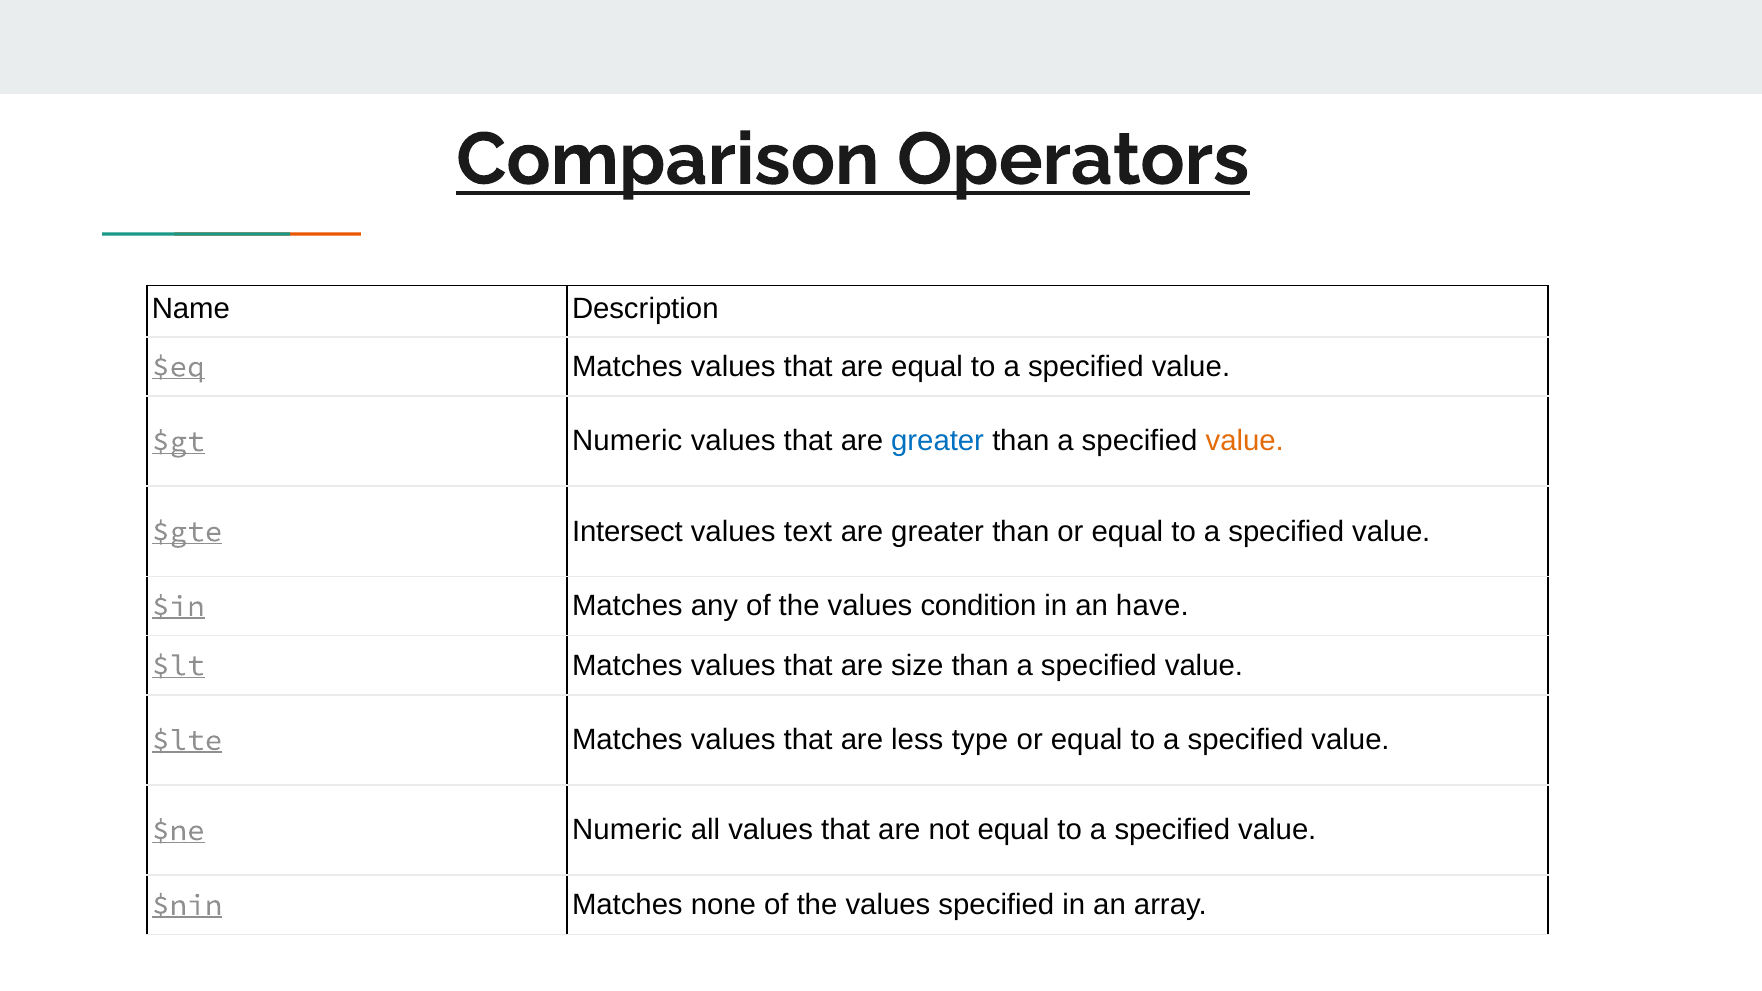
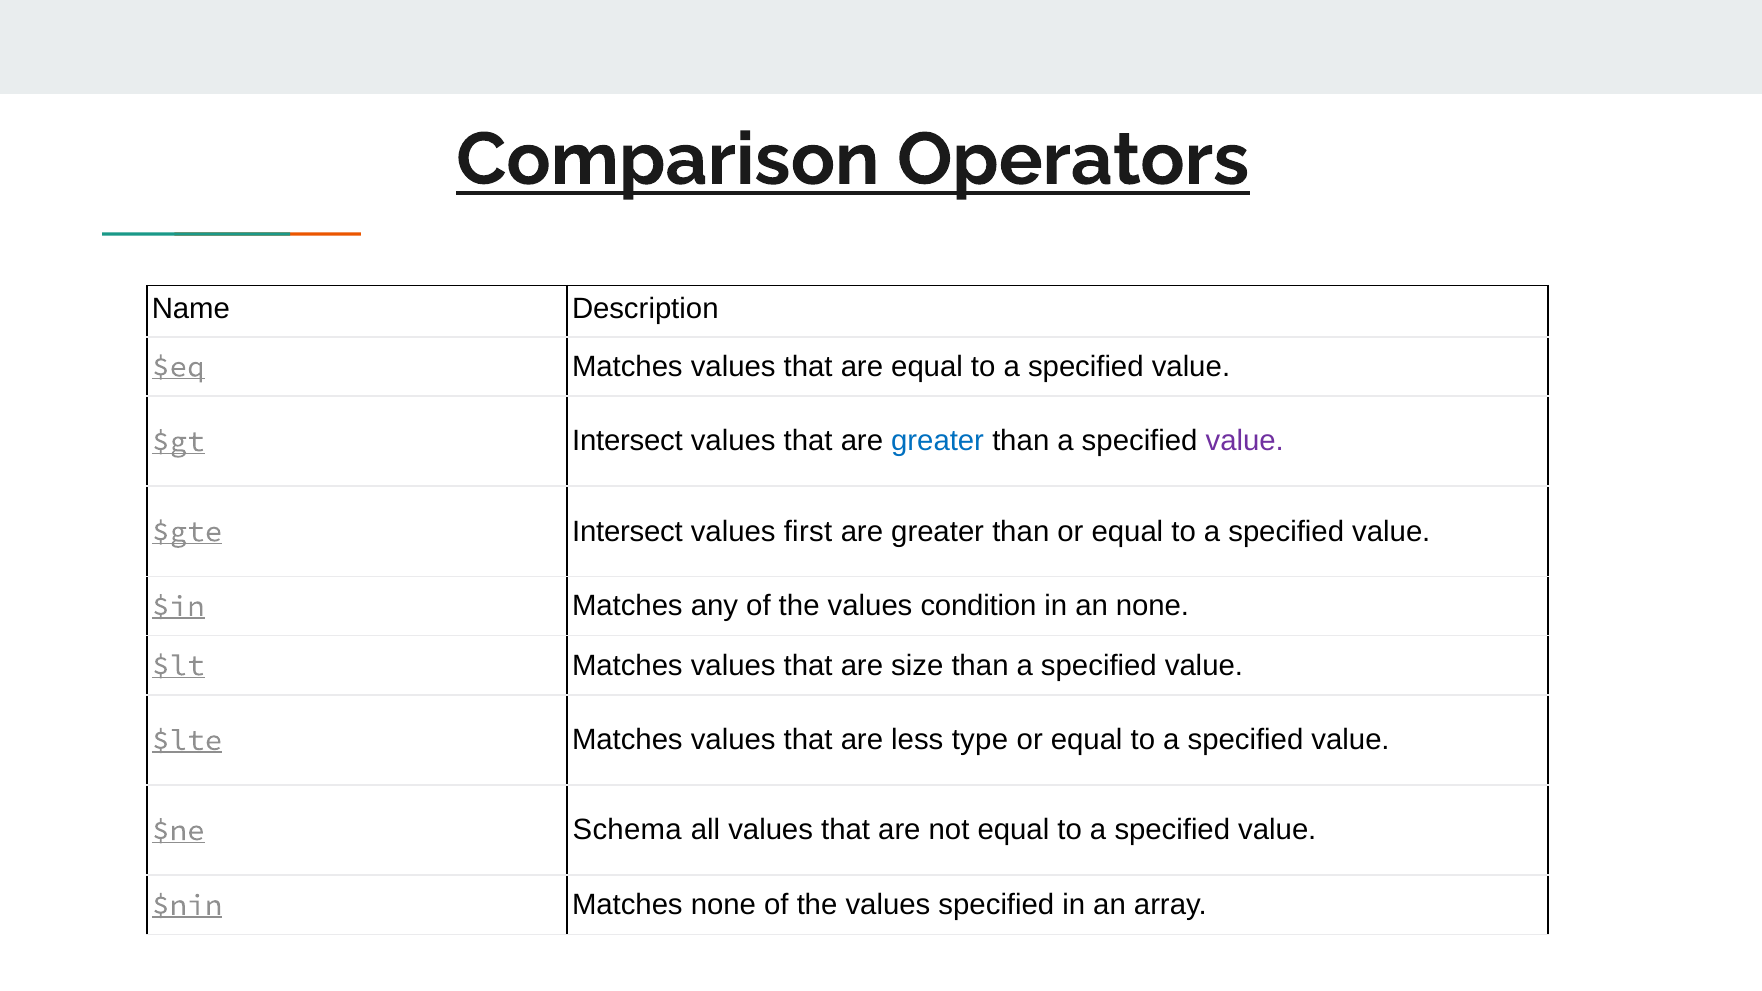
$gt Numeric: Numeric -> Intersect (627, 441)
value colour: orange -> purple (1245, 441)
text: text -> first (808, 532)
an have: have -> none (1153, 606)
$ne Numeric: Numeric -> Schema (627, 830)
